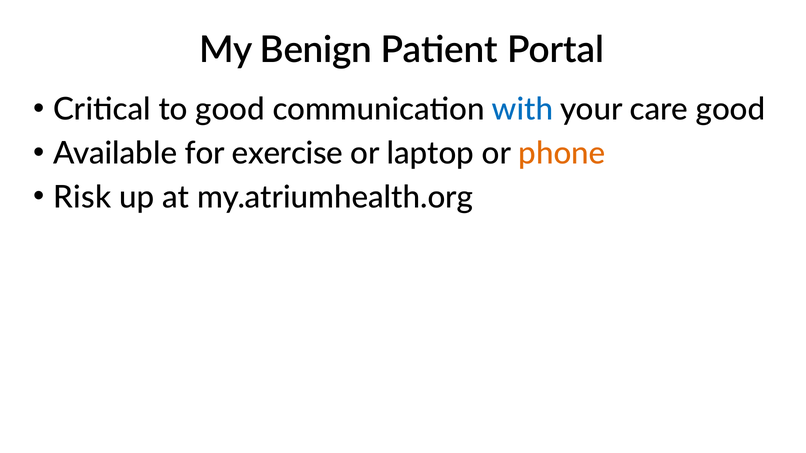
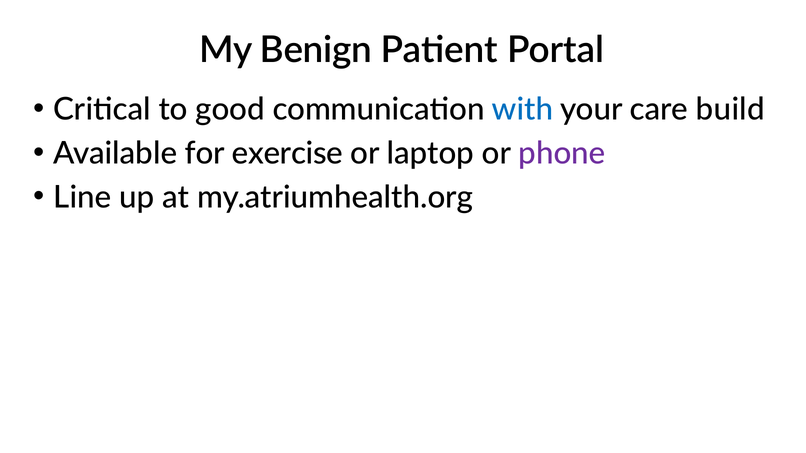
care good: good -> build (730, 110)
phone colour: orange -> purple (562, 154)
Risk: Risk -> Line (82, 198)
